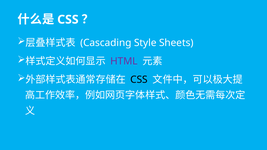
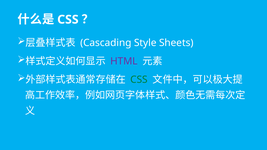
CSS colour: black -> green (139, 80)
